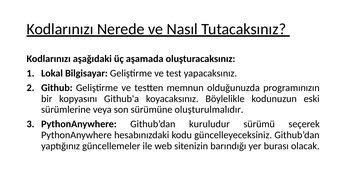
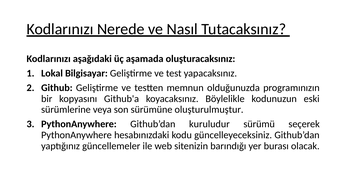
oluşturulmalıdır: oluşturulmalıdır -> oluşturulmuştur (209, 109)
